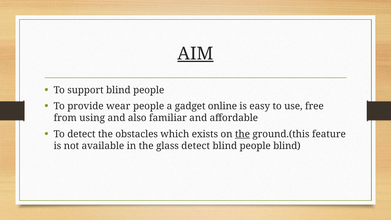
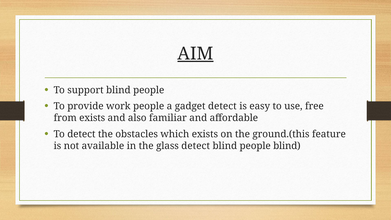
wear: wear -> work (118, 106)
gadget online: online -> detect (222, 106)
from using: using -> exists (92, 118)
the underline: present -> none (242, 134)
